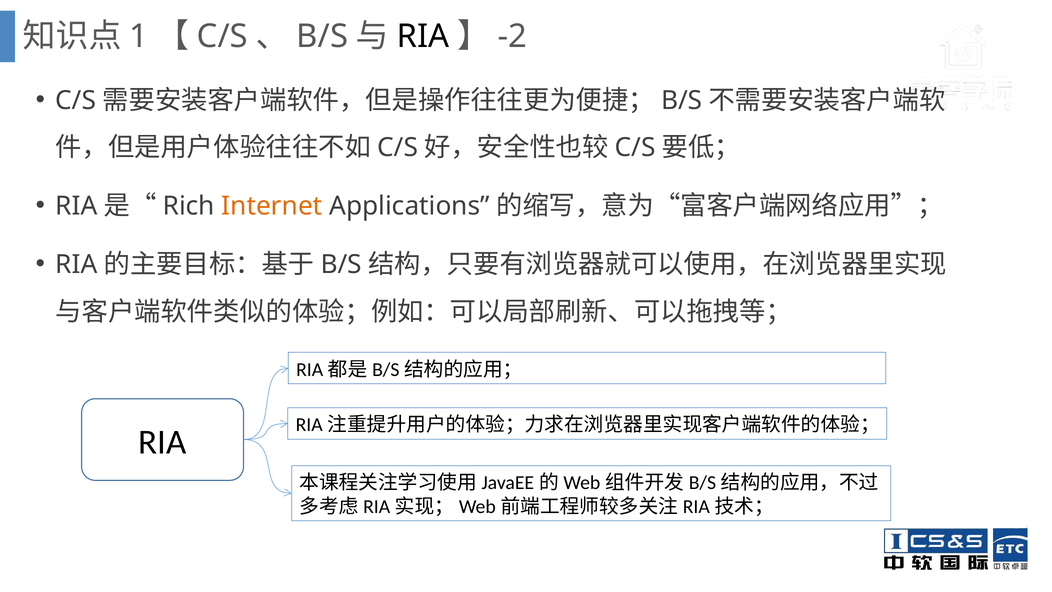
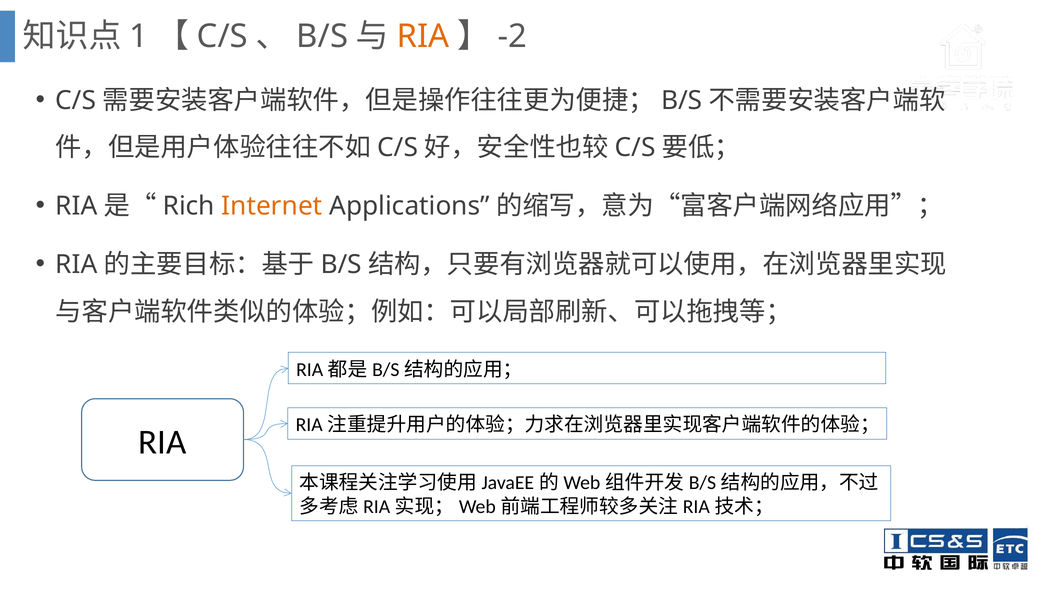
RIA colour: black -> orange (423, 36)
